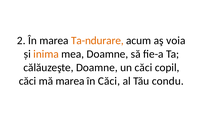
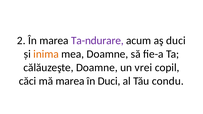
Ta-ndurare colour: orange -> purple (97, 41)
aş voia: voia -> duci (176, 41)
un căci: căci -> vrei (143, 68)
în Căci: Căci -> Duci (109, 81)
